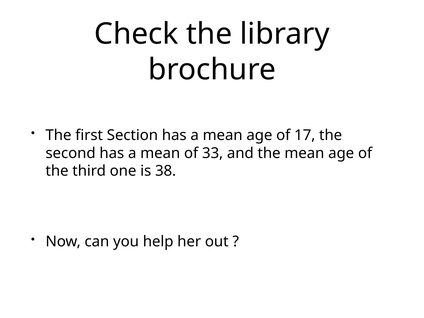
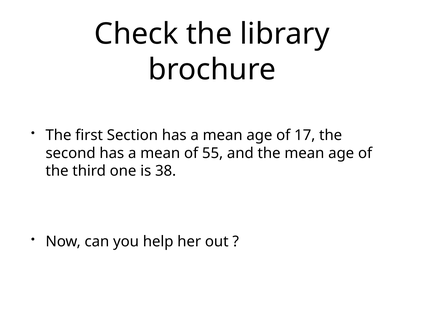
33: 33 -> 55 (213, 153)
